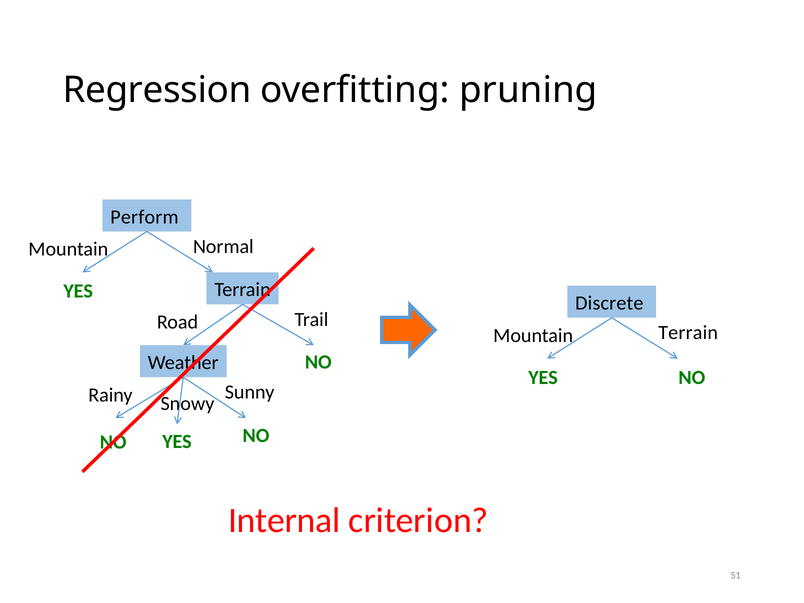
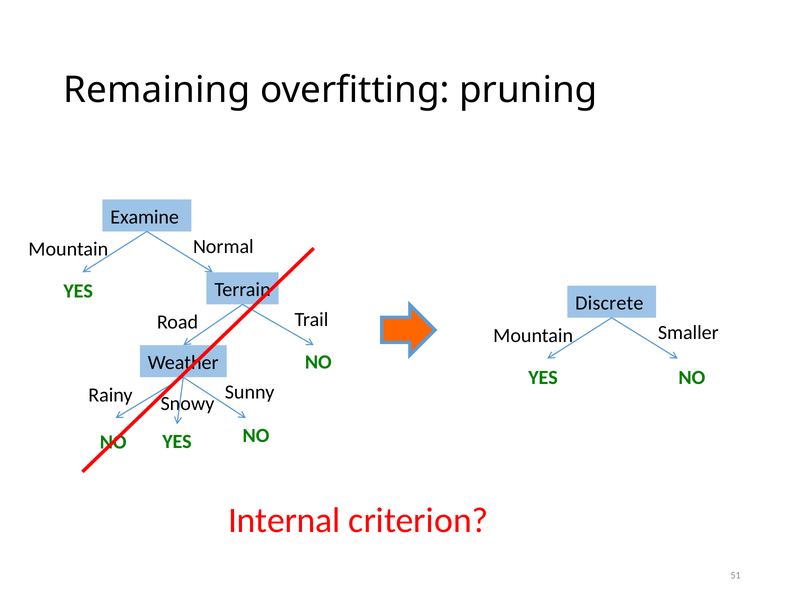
Regression: Regression -> Remaining (157, 90)
Perform: Perform -> Examine (145, 217)
Mountain Terrain: Terrain -> Smaller (688, 333)
